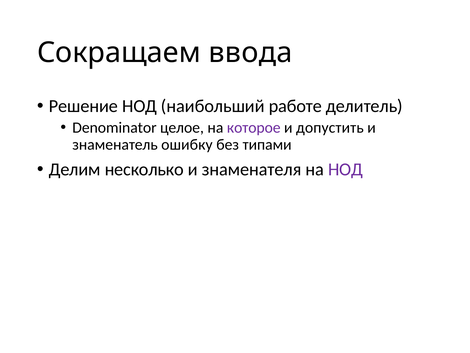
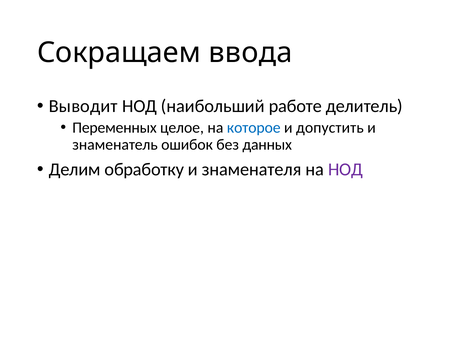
Решение: Решение -> Выводит (83, 106)
Denominator: Denominator -> Переменных (115, 128)
которое colour: purple -> blue (254, 128)
ошибку: ошибку -> ошибок (187, 144)
типами: типами -> данных (267, 144)
несколько: несколько -> обработку (144, 169)
